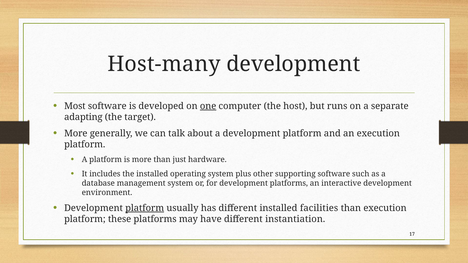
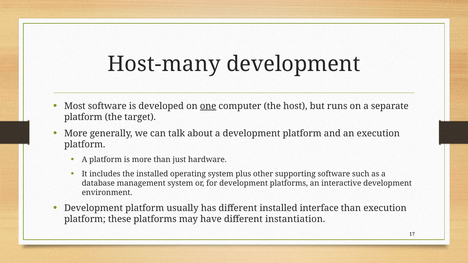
adapting: adapting -> platform (83, 117)
platform underline: present -> none (145, 208)
facilities: facilities -> interface (319, 208)
